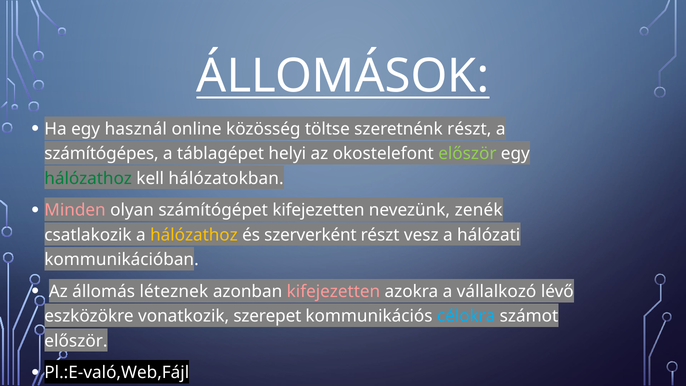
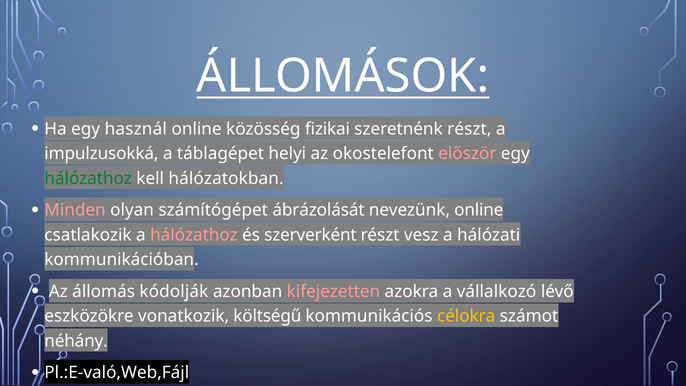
töltse: töltse -> fizikai (327, 129)
számítógépes: számítógépes -> impulzusokká (101, 154)
először colour: light green -> pink (467, 154)
számítógépet kifejezetten: kifejezetten -> ábrázolását (318, 210)
nevezünk zenék: zenék -> online (479, 210)
hálózathoz colour: yellow -> pink (194, 235)
léteznek: léteznek -> kódolják (174, 291)
szerepet: szerepet -> költségű (267, 316)
célokra colour: light blue -> yellow (466, 316)
először: először -> néhány (76, 341)
